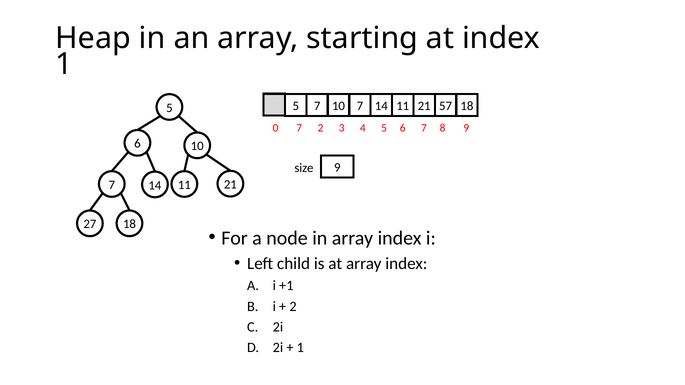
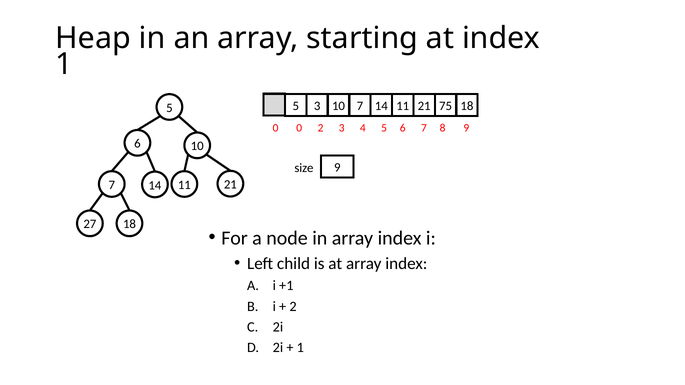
5 7: 7 -> 3 (317, 106)
57: 57 -> 75 (446, 106)
0 7: 7 -> 0 (299, 128)
